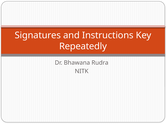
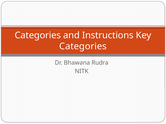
Signatures: Signatures -> Categories (38, 35)
Repeatedly: Repeatedly -> Categories (83, 46)
